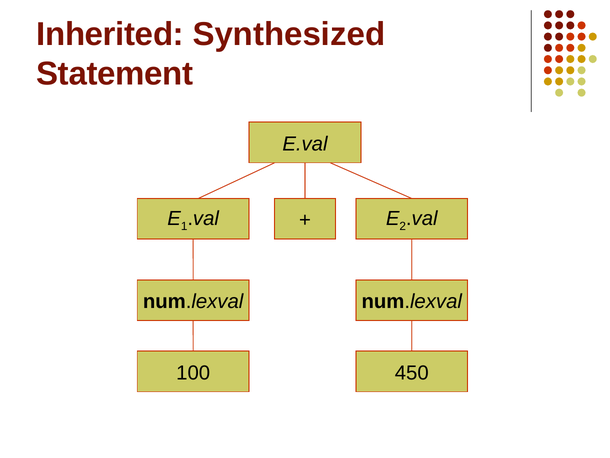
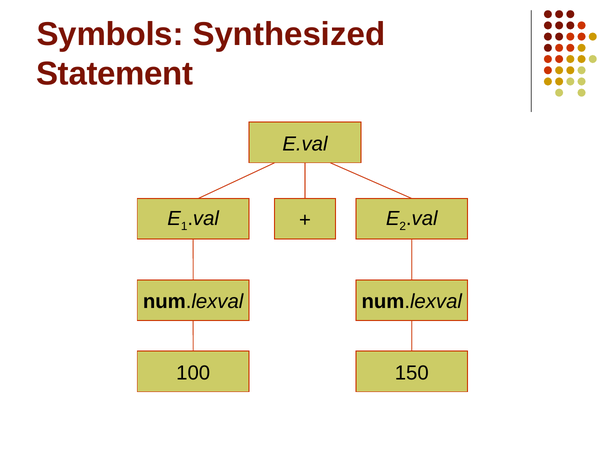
Inherited: Inherited -> Symbols (110, 34)
450: 450 -> 150 (412, 372)
